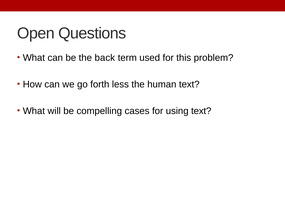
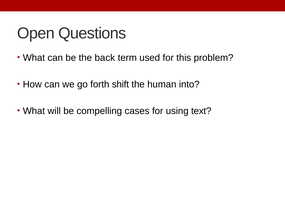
less: less -> shift (120, 84)
human text: text -> into (189, 84)
